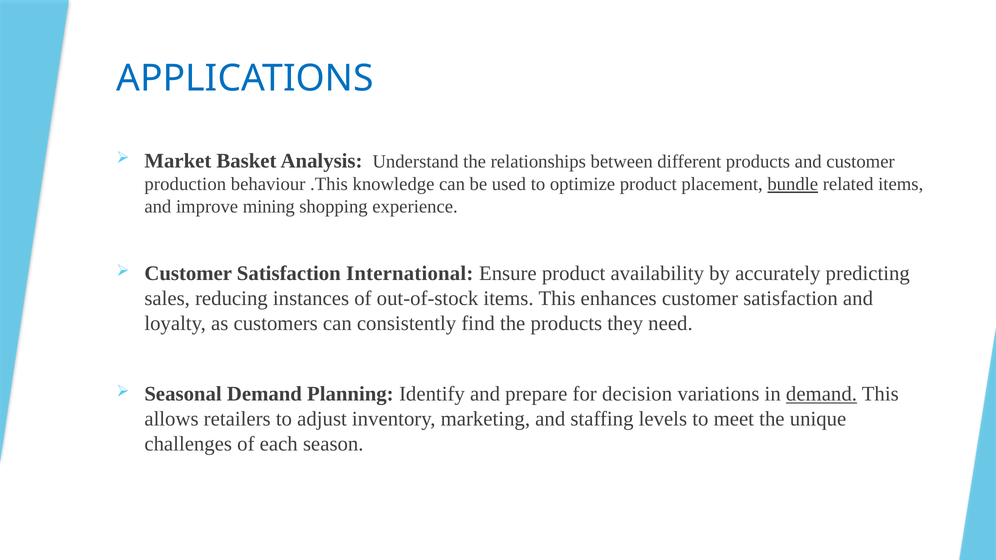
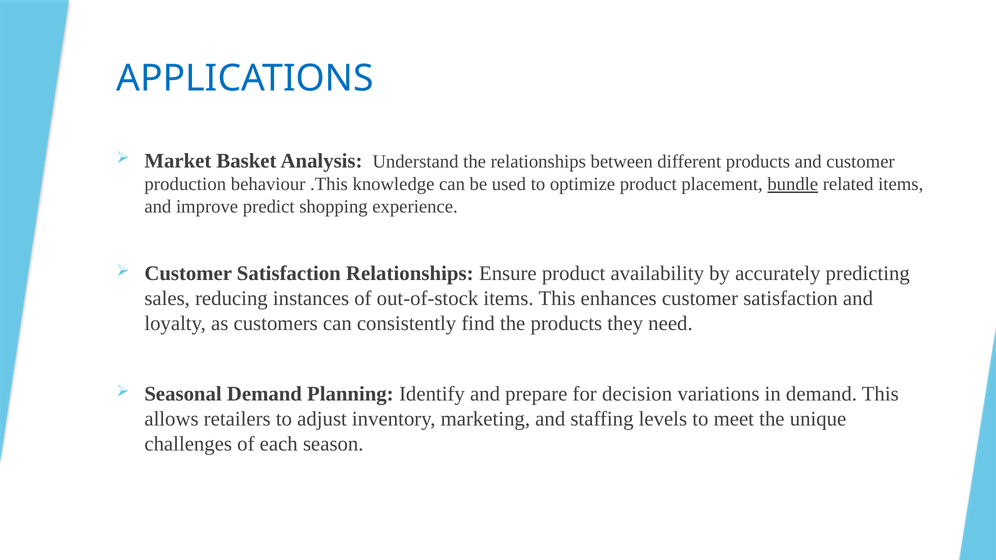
mining: mining -> predict (269, 207)
Satisfaction International: International -> Relationships (410, 274)
demand underline: present -> none (821, 394)
